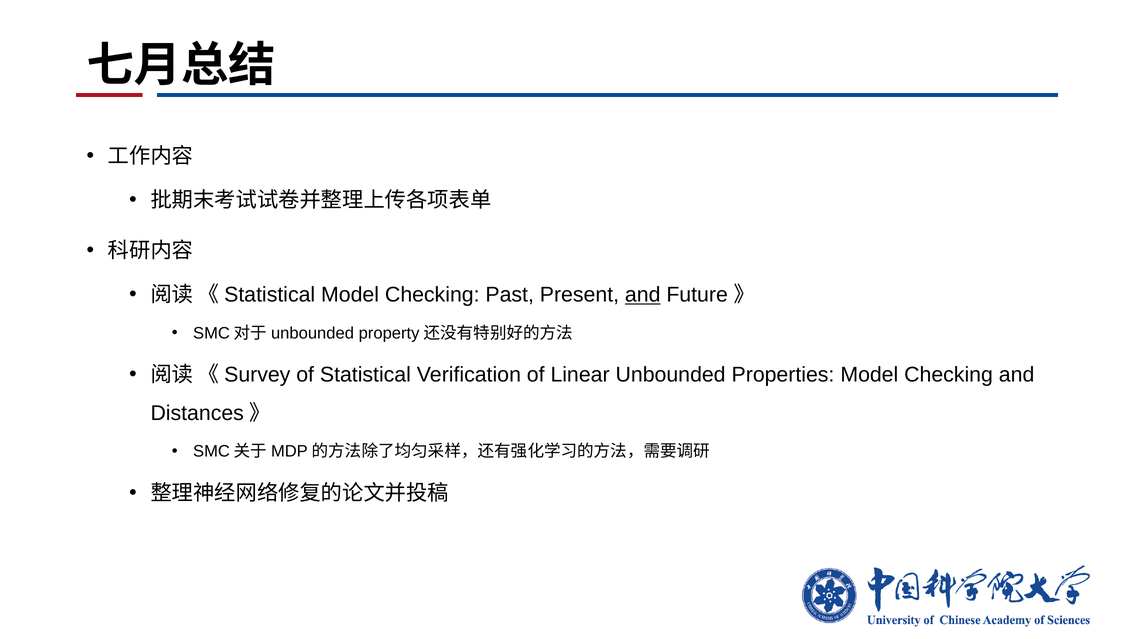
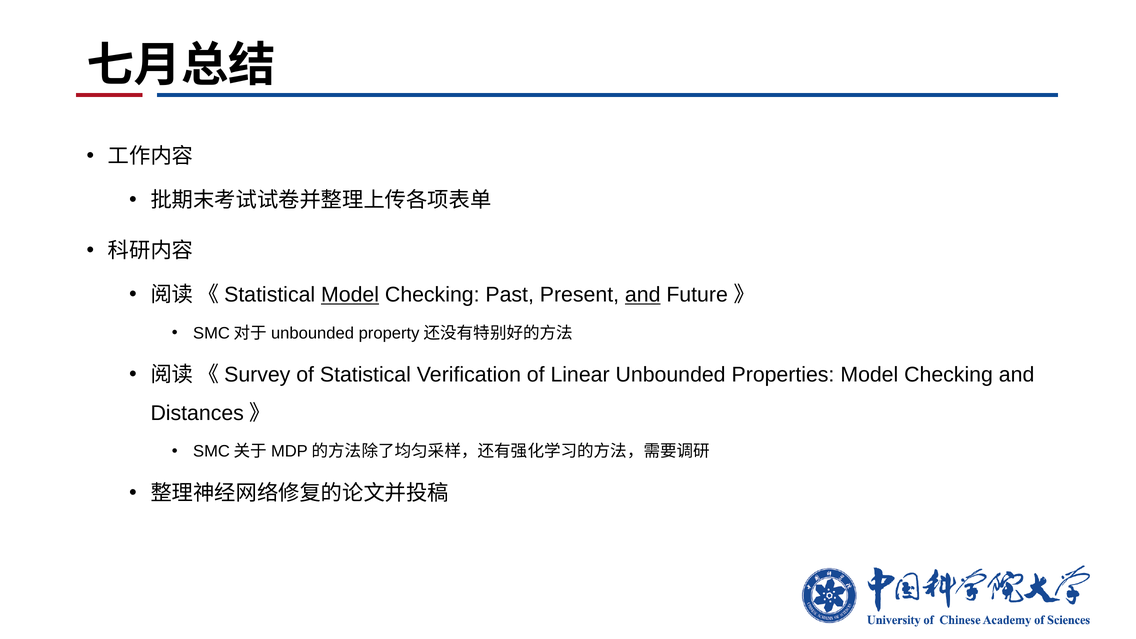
Model underline: none -> present (350, 295)
